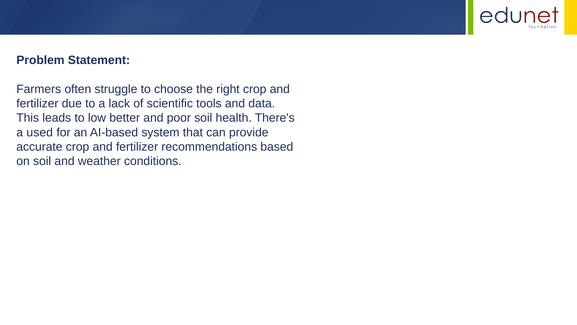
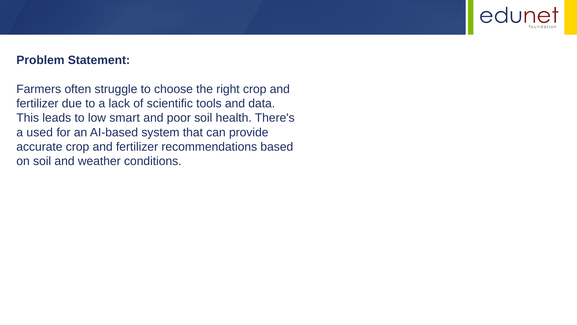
better: better -> smart (125, 118)
